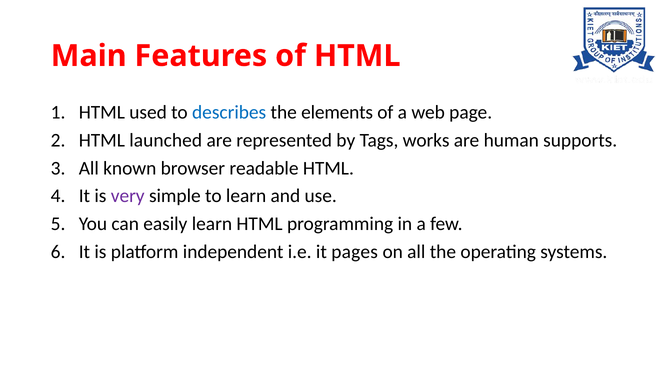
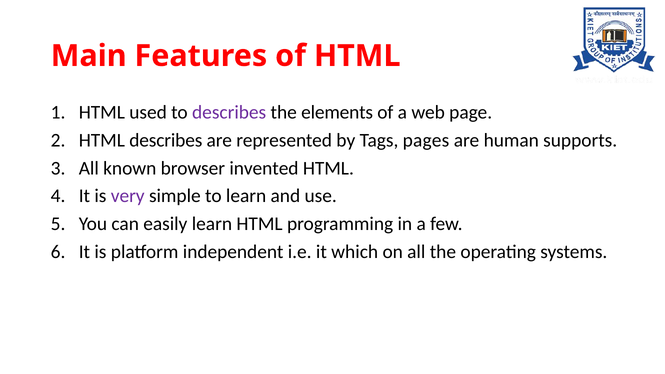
describes colour: blue -> purple (229, 112)
HTML launched: launched -> describes (166, 140)
works: works -> pages (426, 140)
readable: readable -> invented (264, 168)
pages: pages -> which (355, 252)
